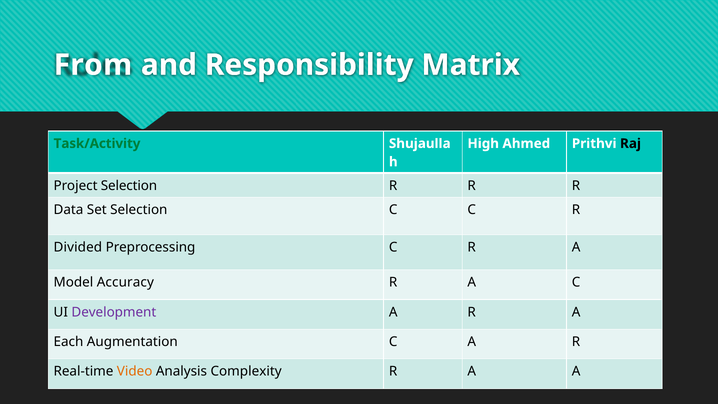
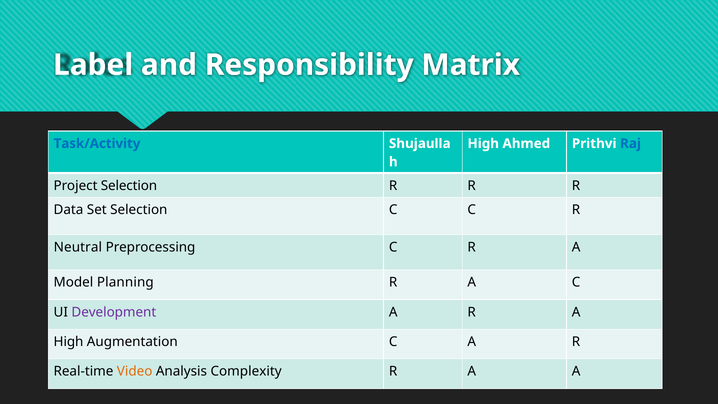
From: From -> Label (93, 65)
Task/Activity colour: green -> blue (97, 143)
Raj colour: black -> blue (630, 143)
Divided: Divided -> Neutral (78, 247)
Accuracy: Accuracy -> Planning (125, 282)
Each: Each -> High (69, 342)
